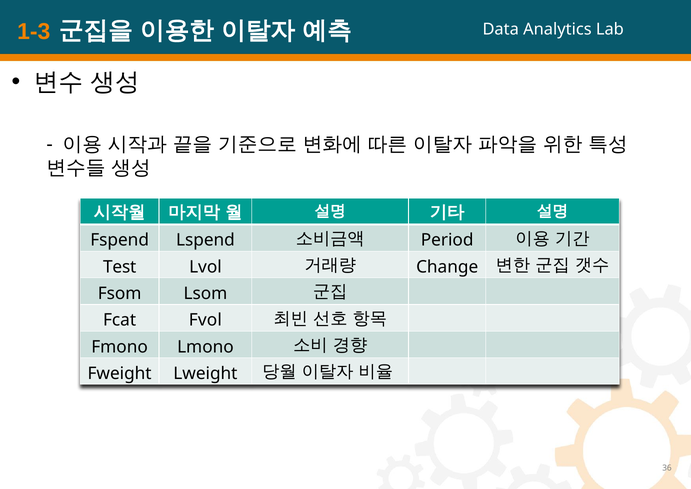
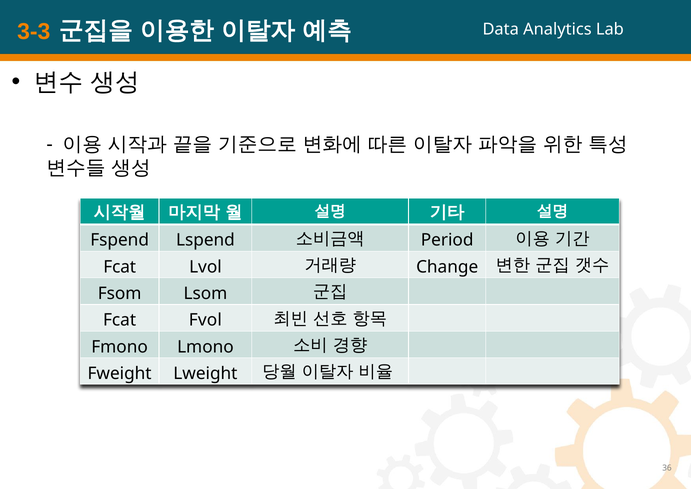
1-3: 1-3 -> 3-3 (34, 32)
Test: Test -> Fcat (120, 267)
